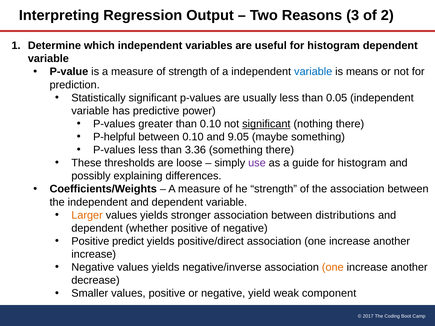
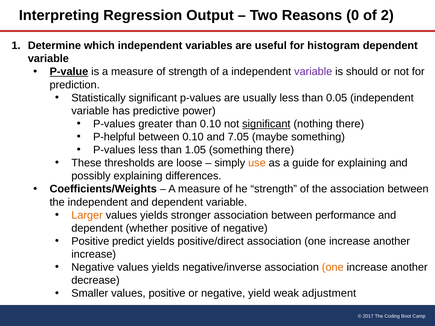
3: 3 -> 0 (353, 15)
P-value underline: none -> present (69, 72)
variable colour: blue -> purple (313, 72)
means: means -> should (362, 72)
9.05: 9.05 -> 7.05 (238, 137)
3.36: 3.36 -> 1.05 (195, 150)
use colour: purple -> orange (257, 163)
guide for histogram: histogram -> explaining (362, 163)
distributions: distributions -> performance (345, 215)
component: component -> adjustment (329, 294)
